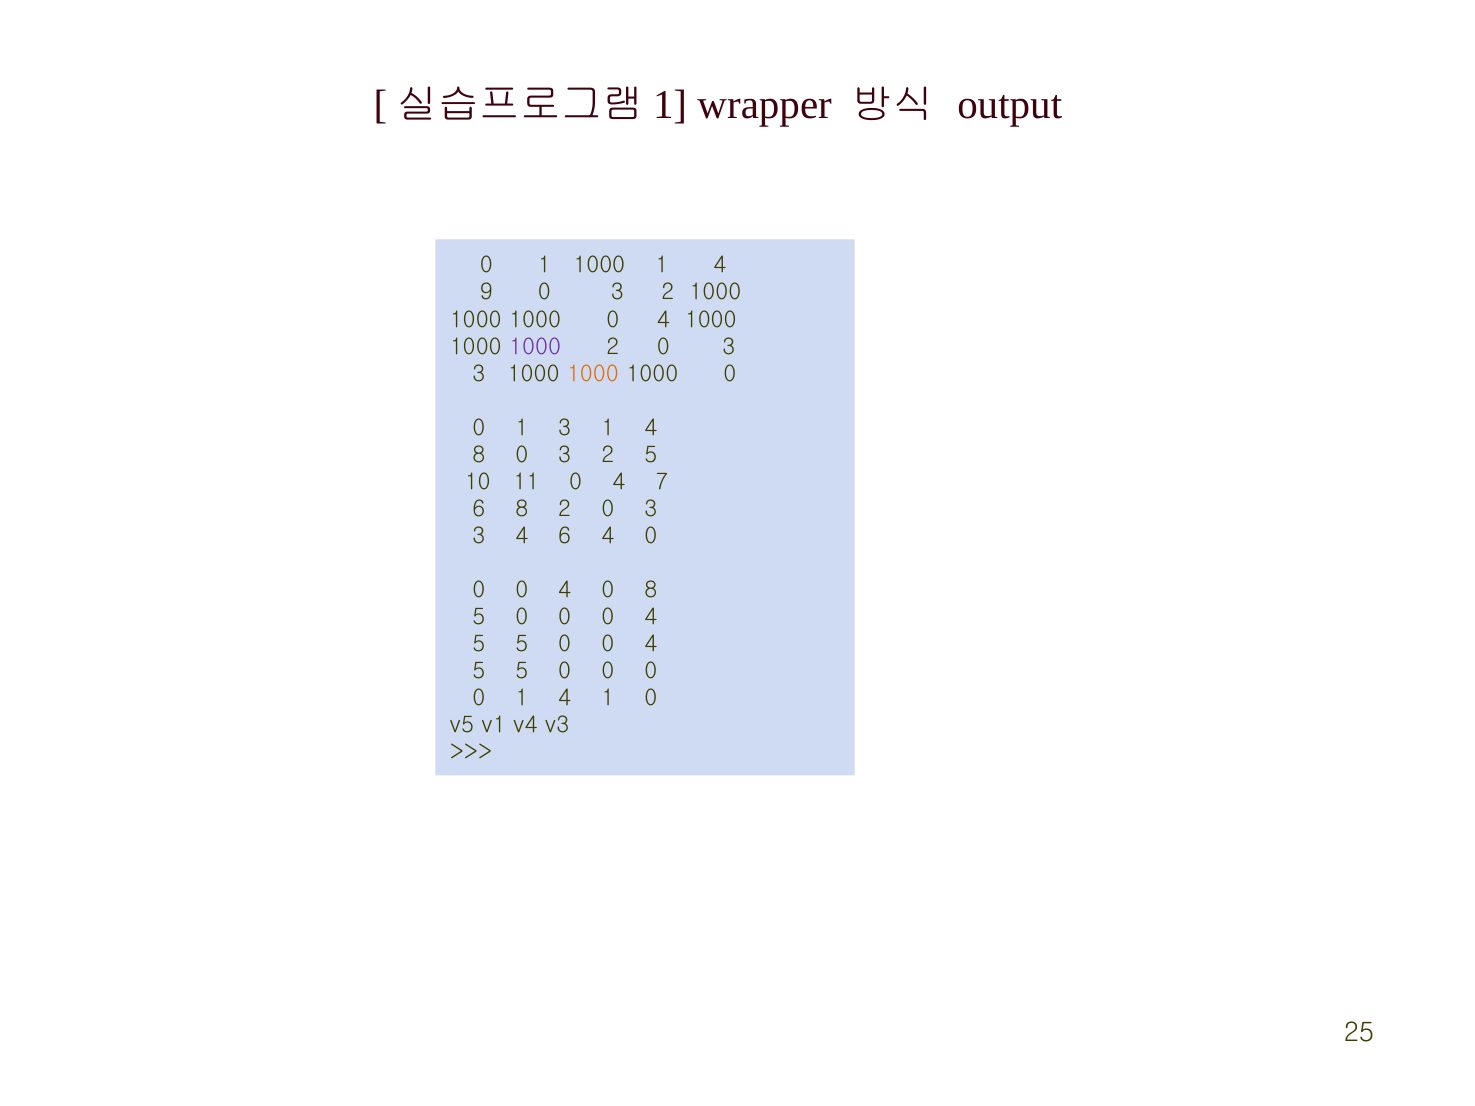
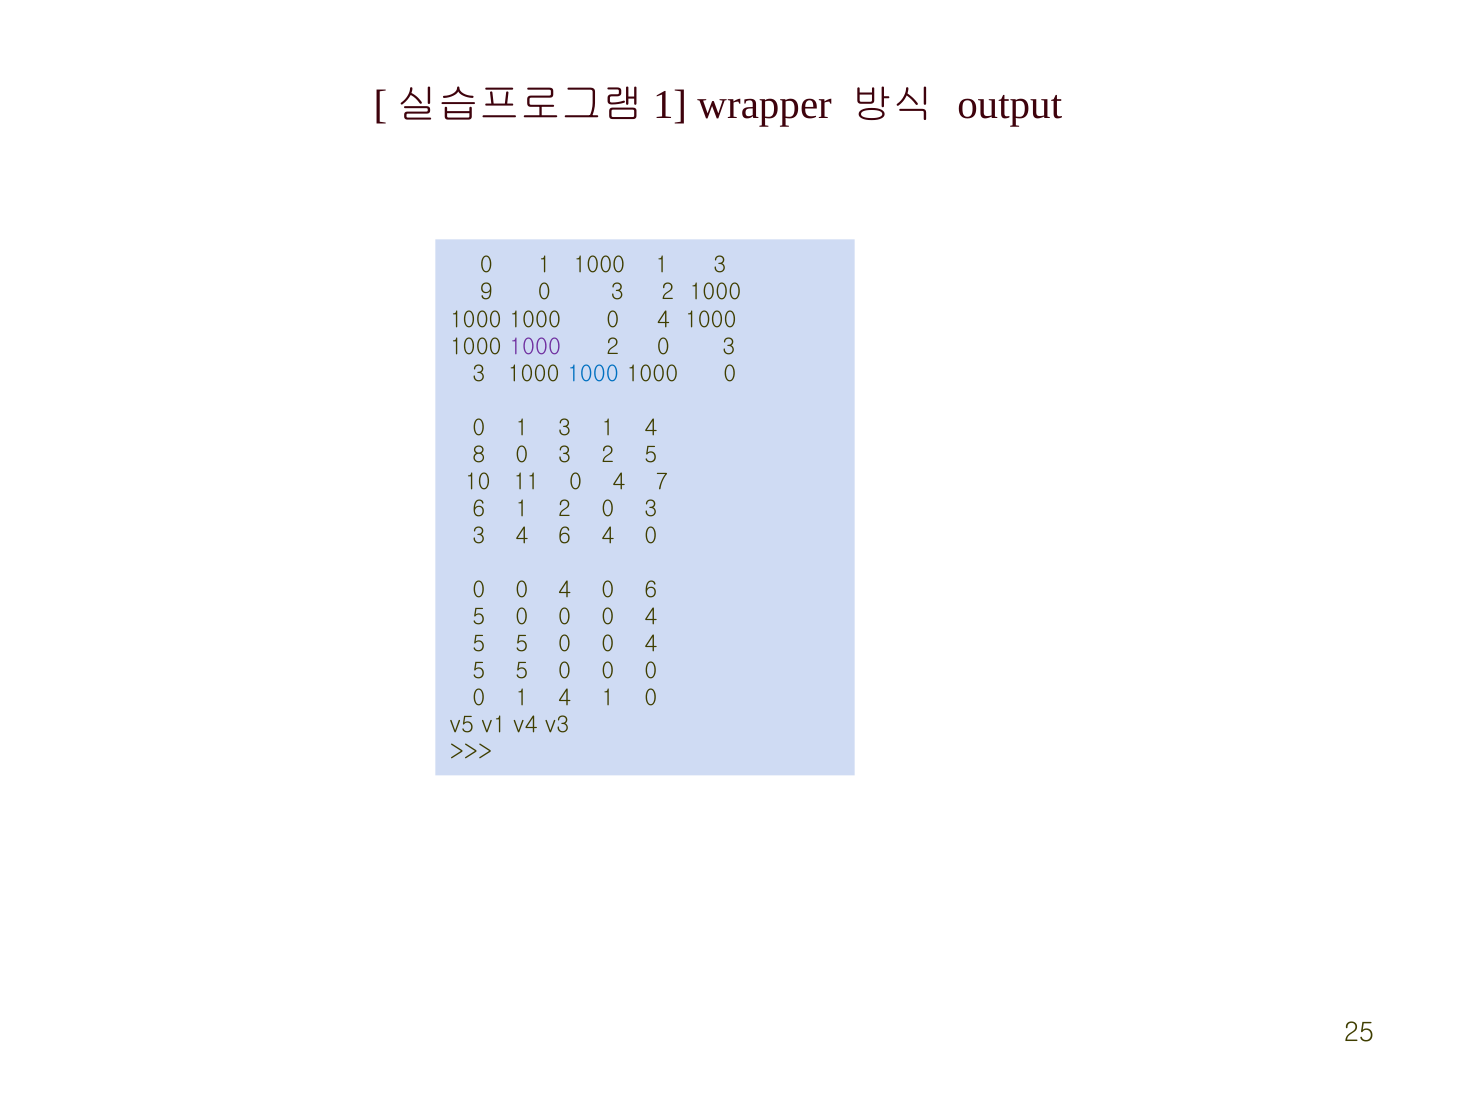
1000 1 4: 4 -> 3 (720, 266)
1000 colour: orange -> blue (593, 374)
6 8: 8 -> 1 (522, 509)
0 8: 8 -> 6 (651, 590)
